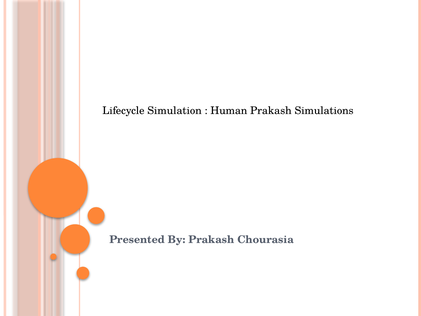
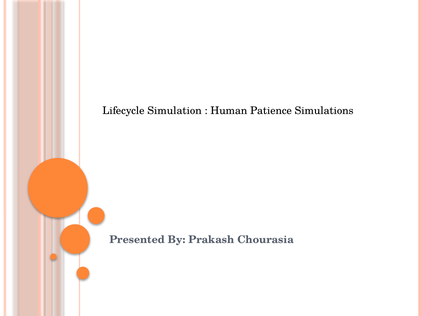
Human Prakash: Prakash -> Patience (271, 111)
